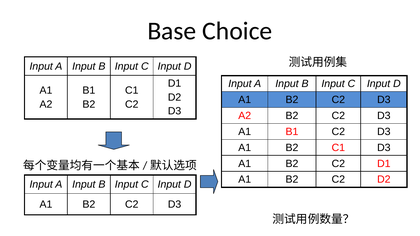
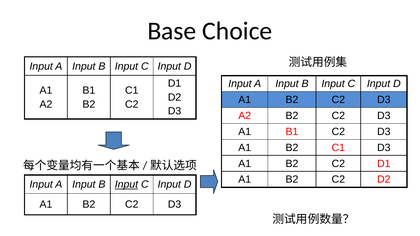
Input underline: none -> present (126, 185)
